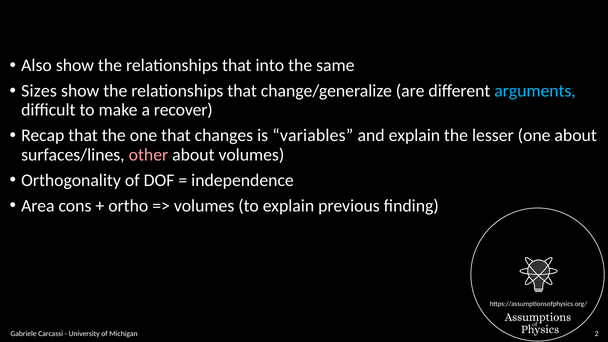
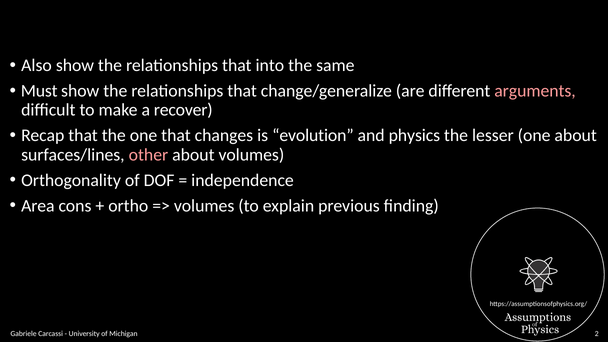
Sizes: Sizes -> Must (39, 91)
arguments colour: light blue -> pink (535, 91)
variables: variables -> evolution (313, 136)
and explain: explain -> physics (414, 136)
